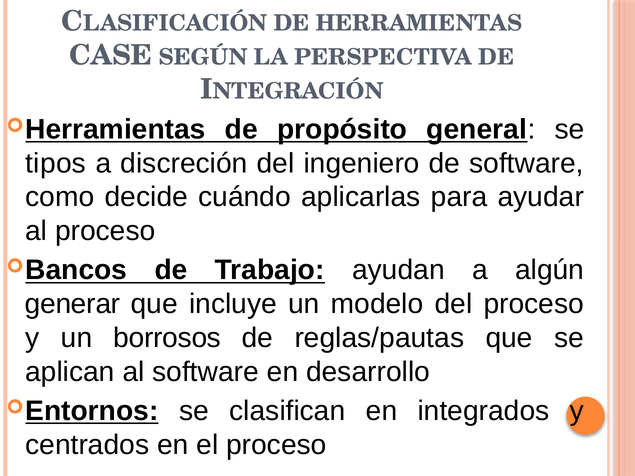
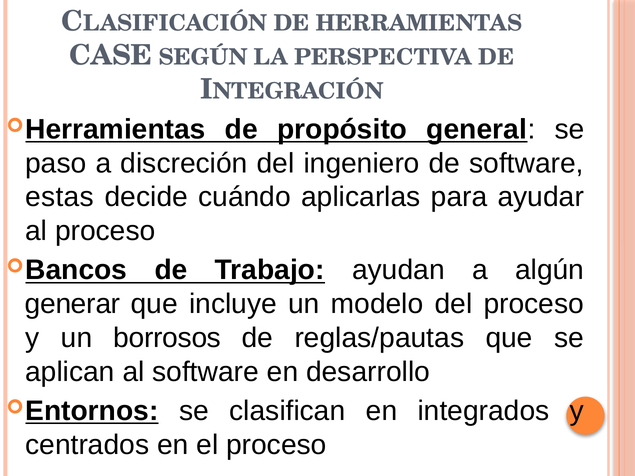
tipos: tipos -> paso (56, 163)
como: como -> estas (60, 197)
